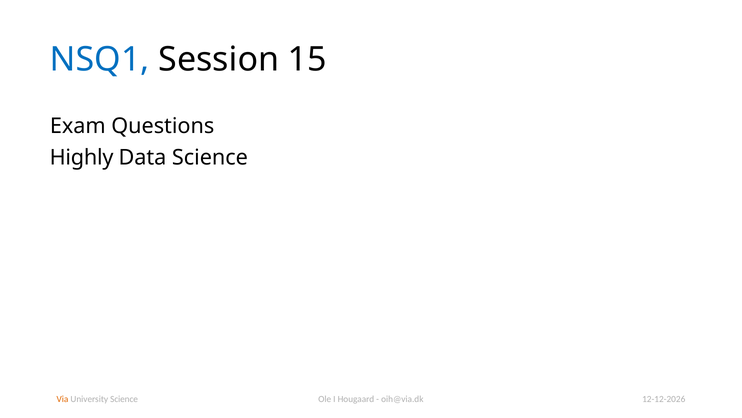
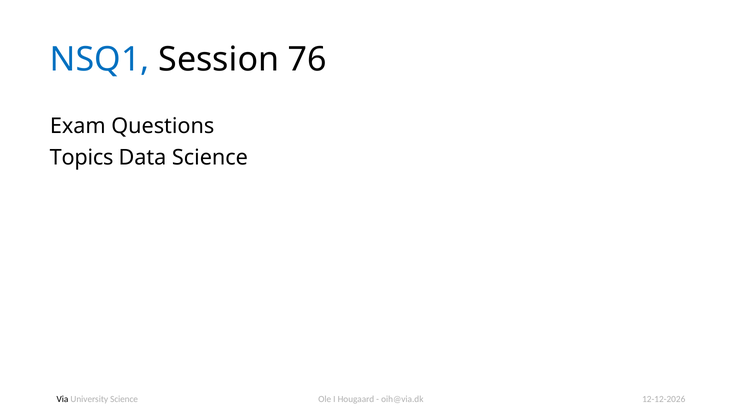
15: 15 -> 76 (307, 60)
Highly: Highly -> Topics (82, 157)
Via colour: orange -> black (62, 399)
